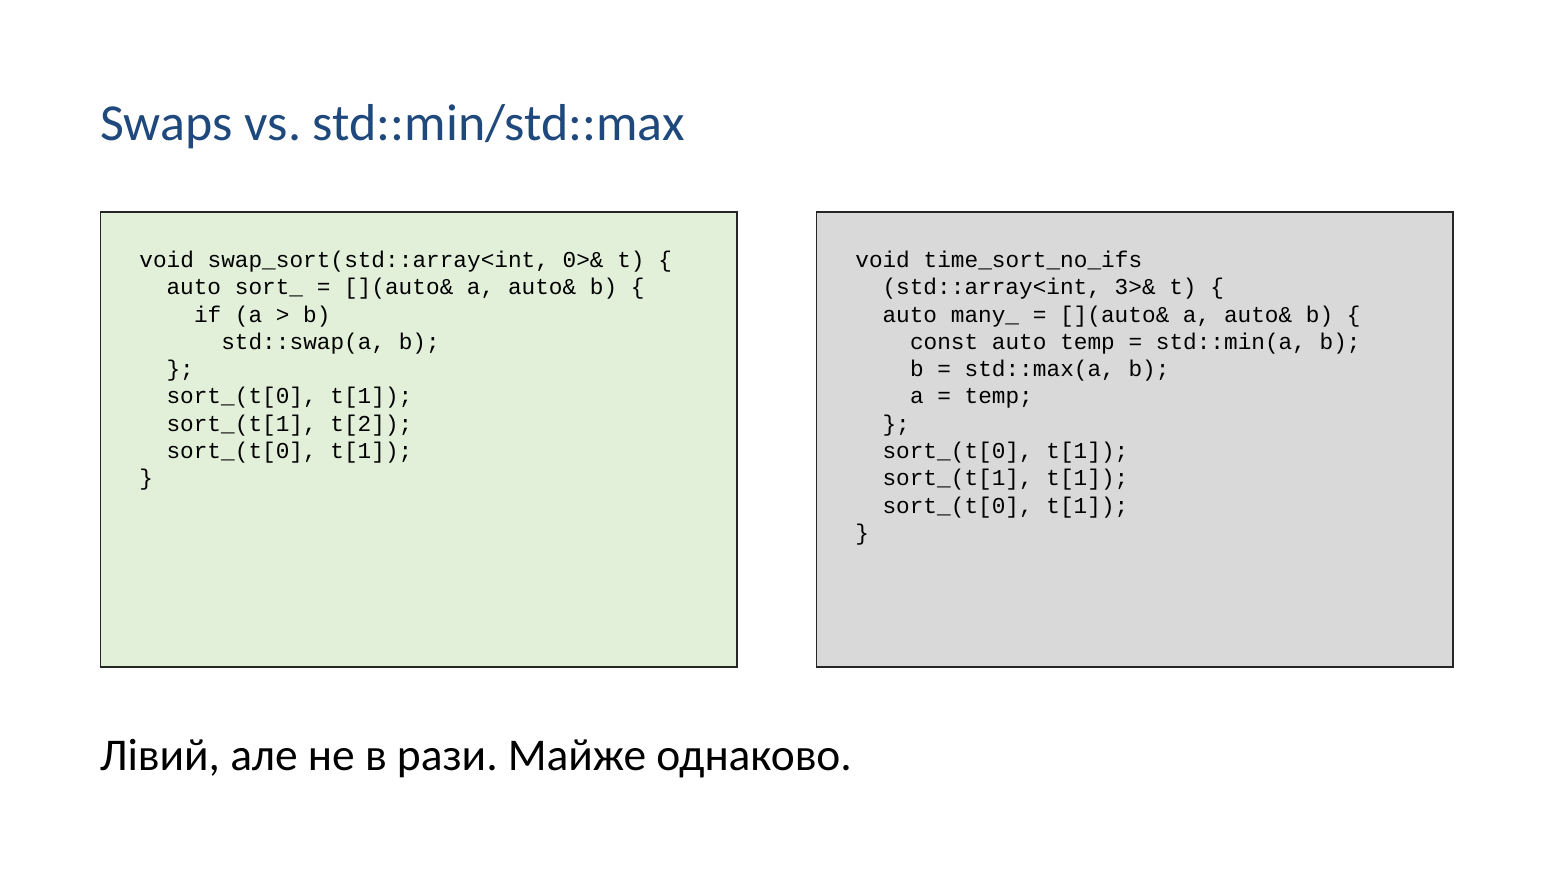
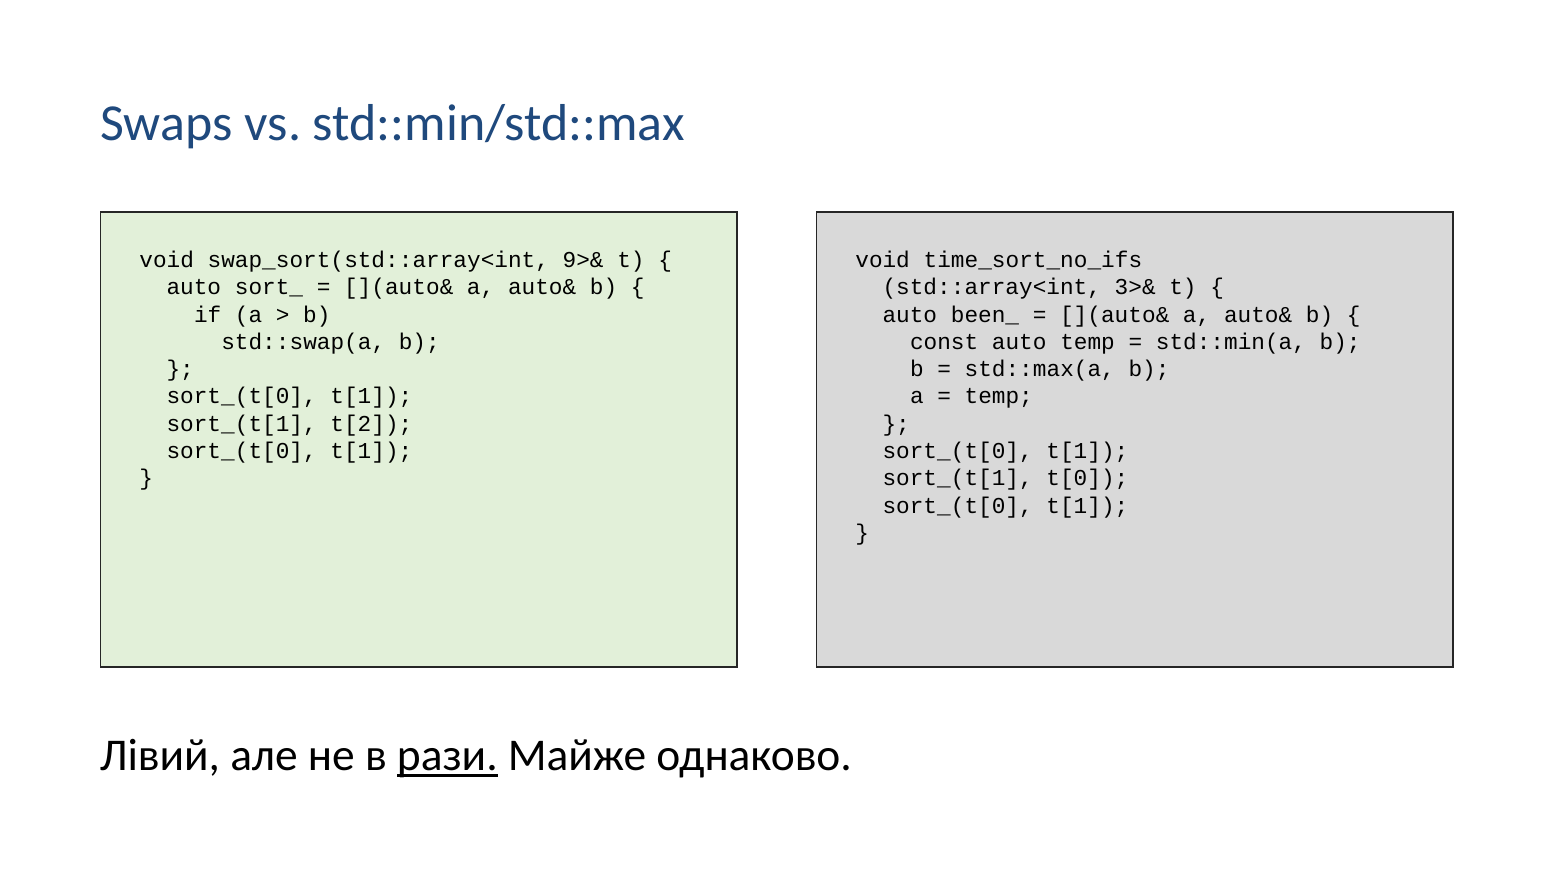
0>&: 0>& -> 9>& (583, 260)
many_: many_ -> been_ (985, 315)
sort_(t[1 t[1: t[1 -> t[0 (1087, 478)
рази underline: none -> present (447, 756)
